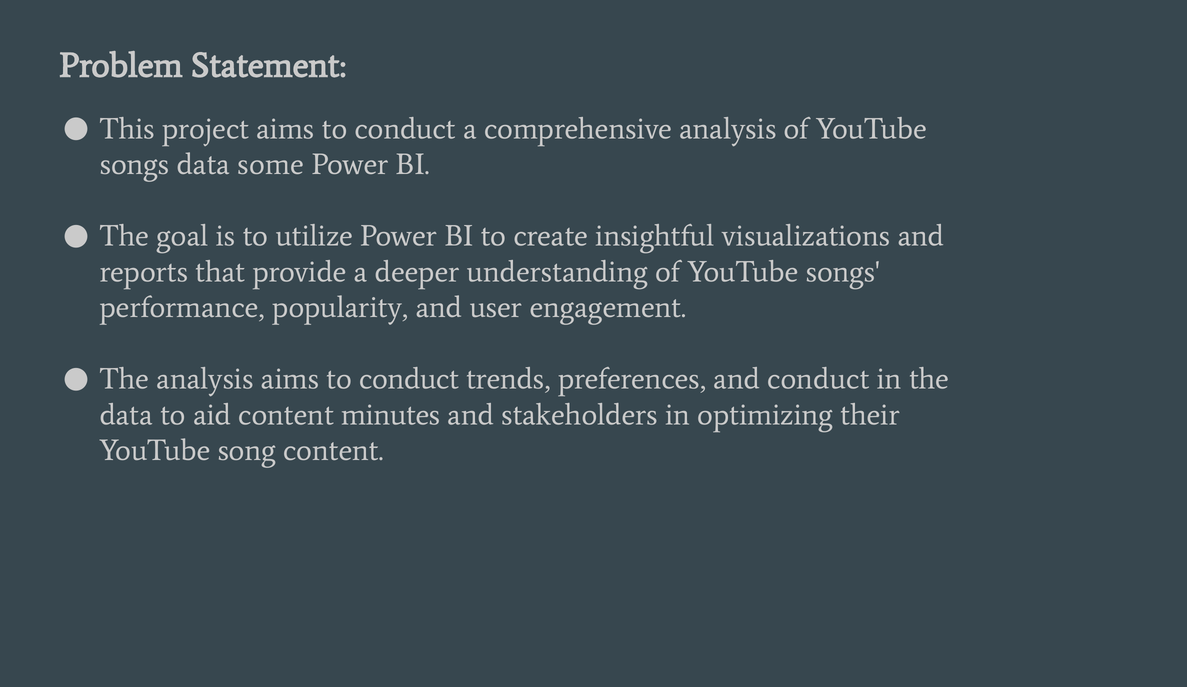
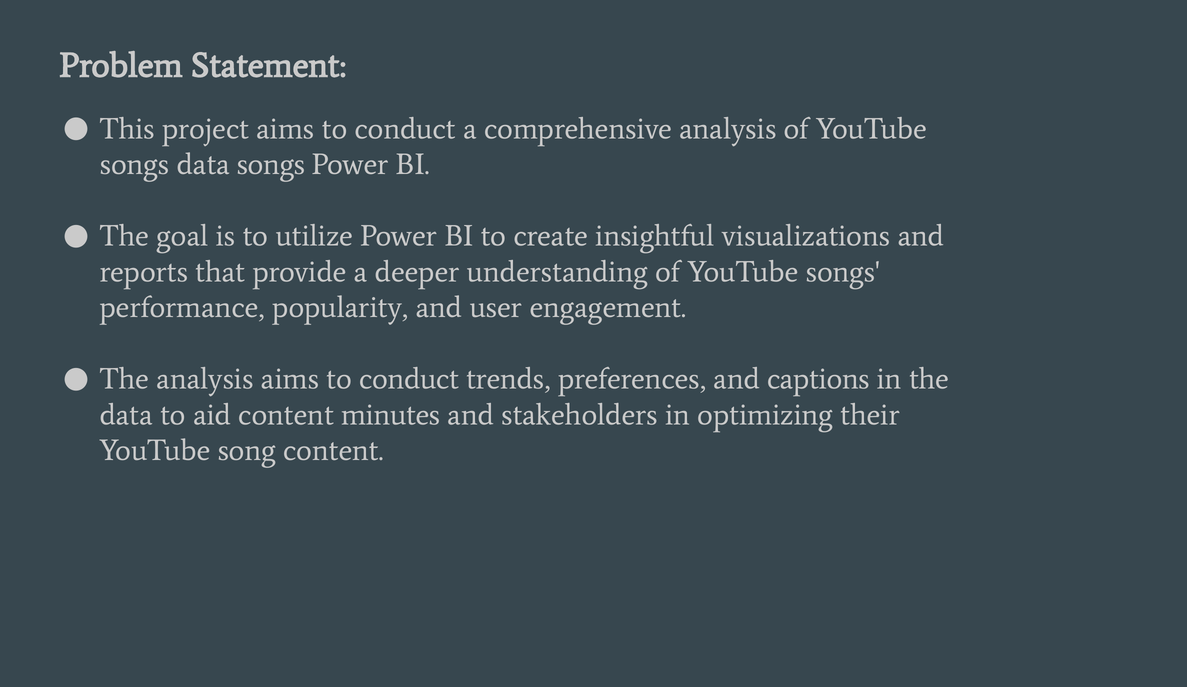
data some: some -> songs (271, 164)
and conduct: conduct -> captions (818, 379)
